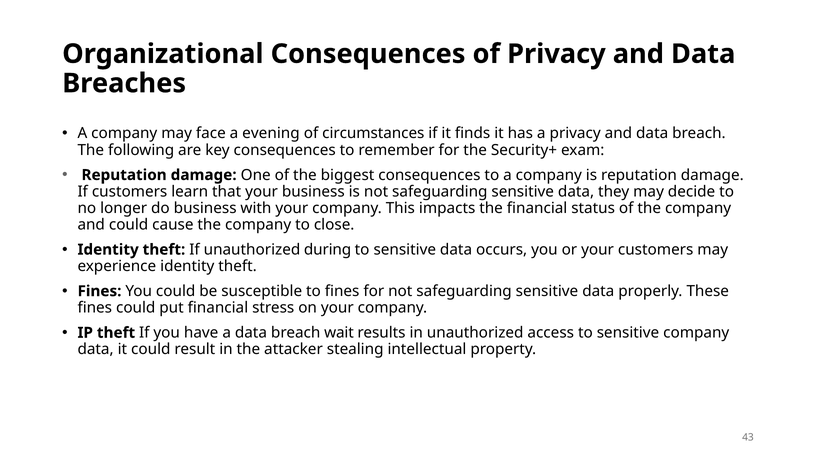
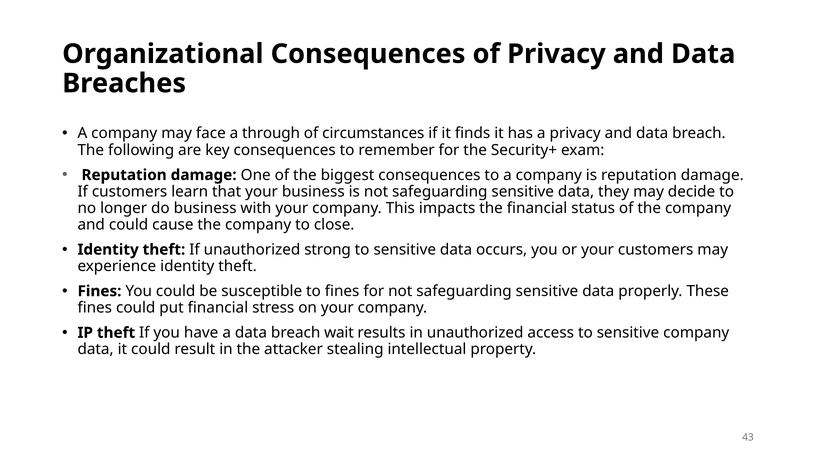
evening: evening -> through (271, 133)
during: during -> strong (328, 250)
